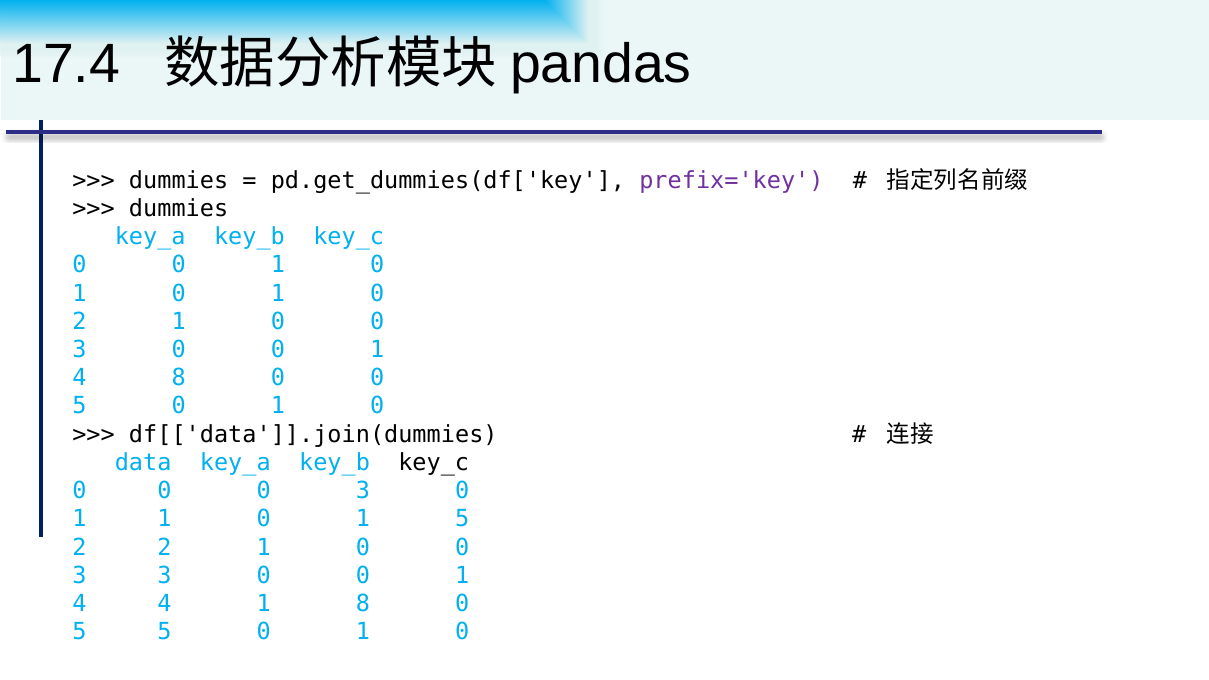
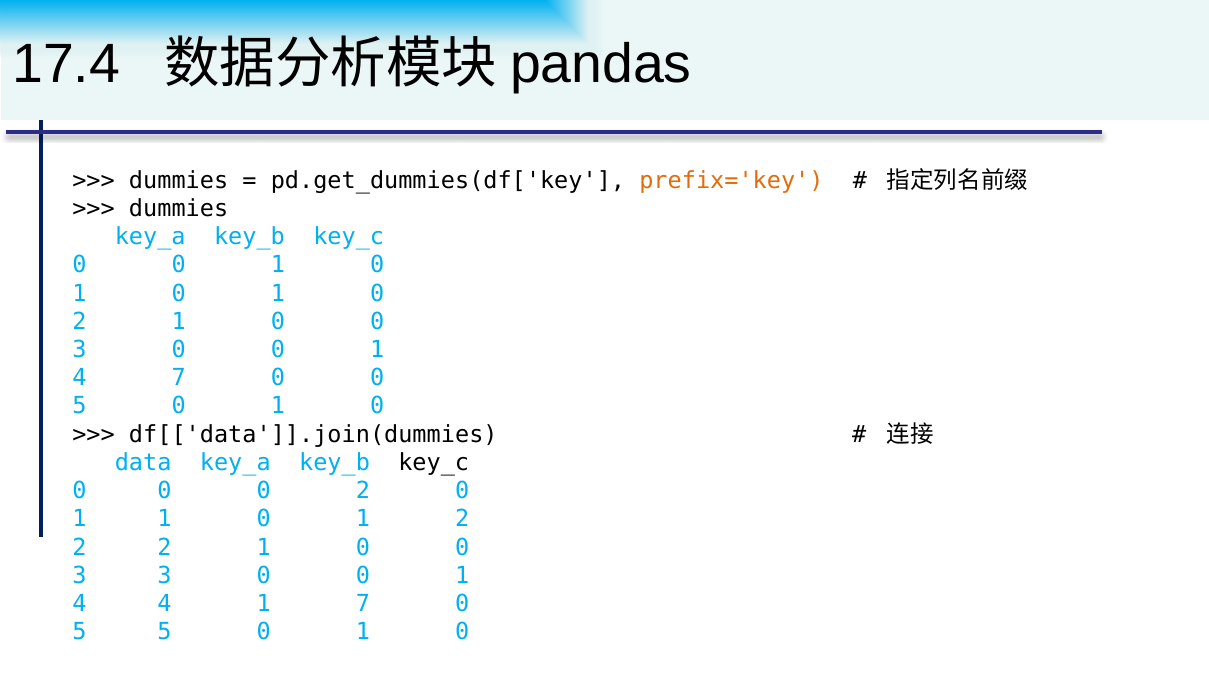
prefix='key colour: purple -> orange (731, 180)
4 8: 8 -> 7 (179, 378)
0 0 0 3: 3 -> 2 (363, 491)
1 5: 5 -> 2 (462, 519)
1 8: 8 -> 7 (363, 604)
